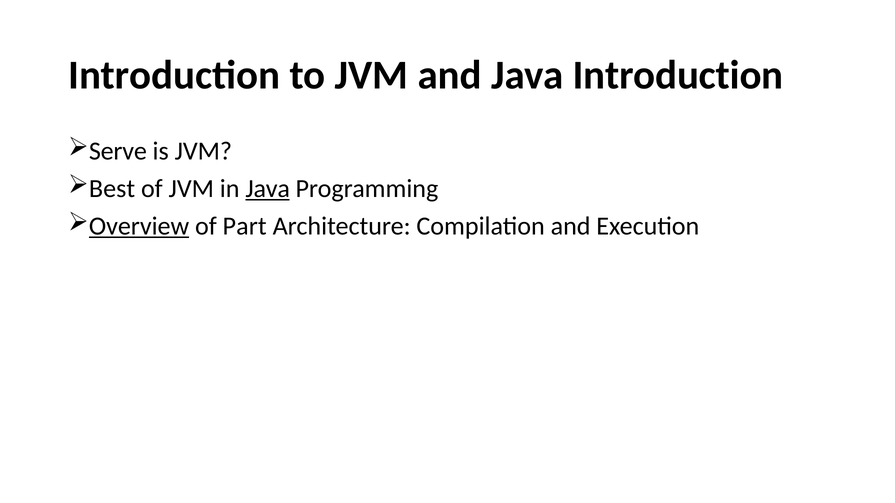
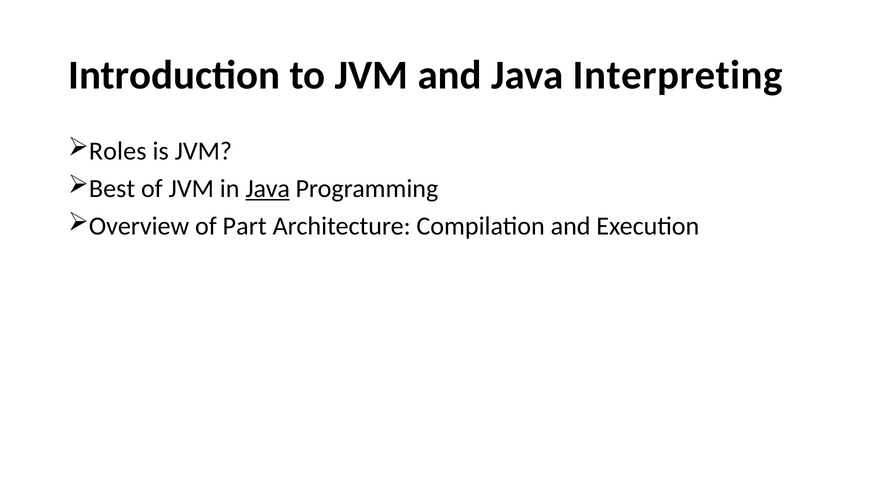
Java Introduction: Introduction -> Interpreting (678, 75)
Serve: Serve -> Roles (118, 151)
Overview underline: present -> none (139, 226)
